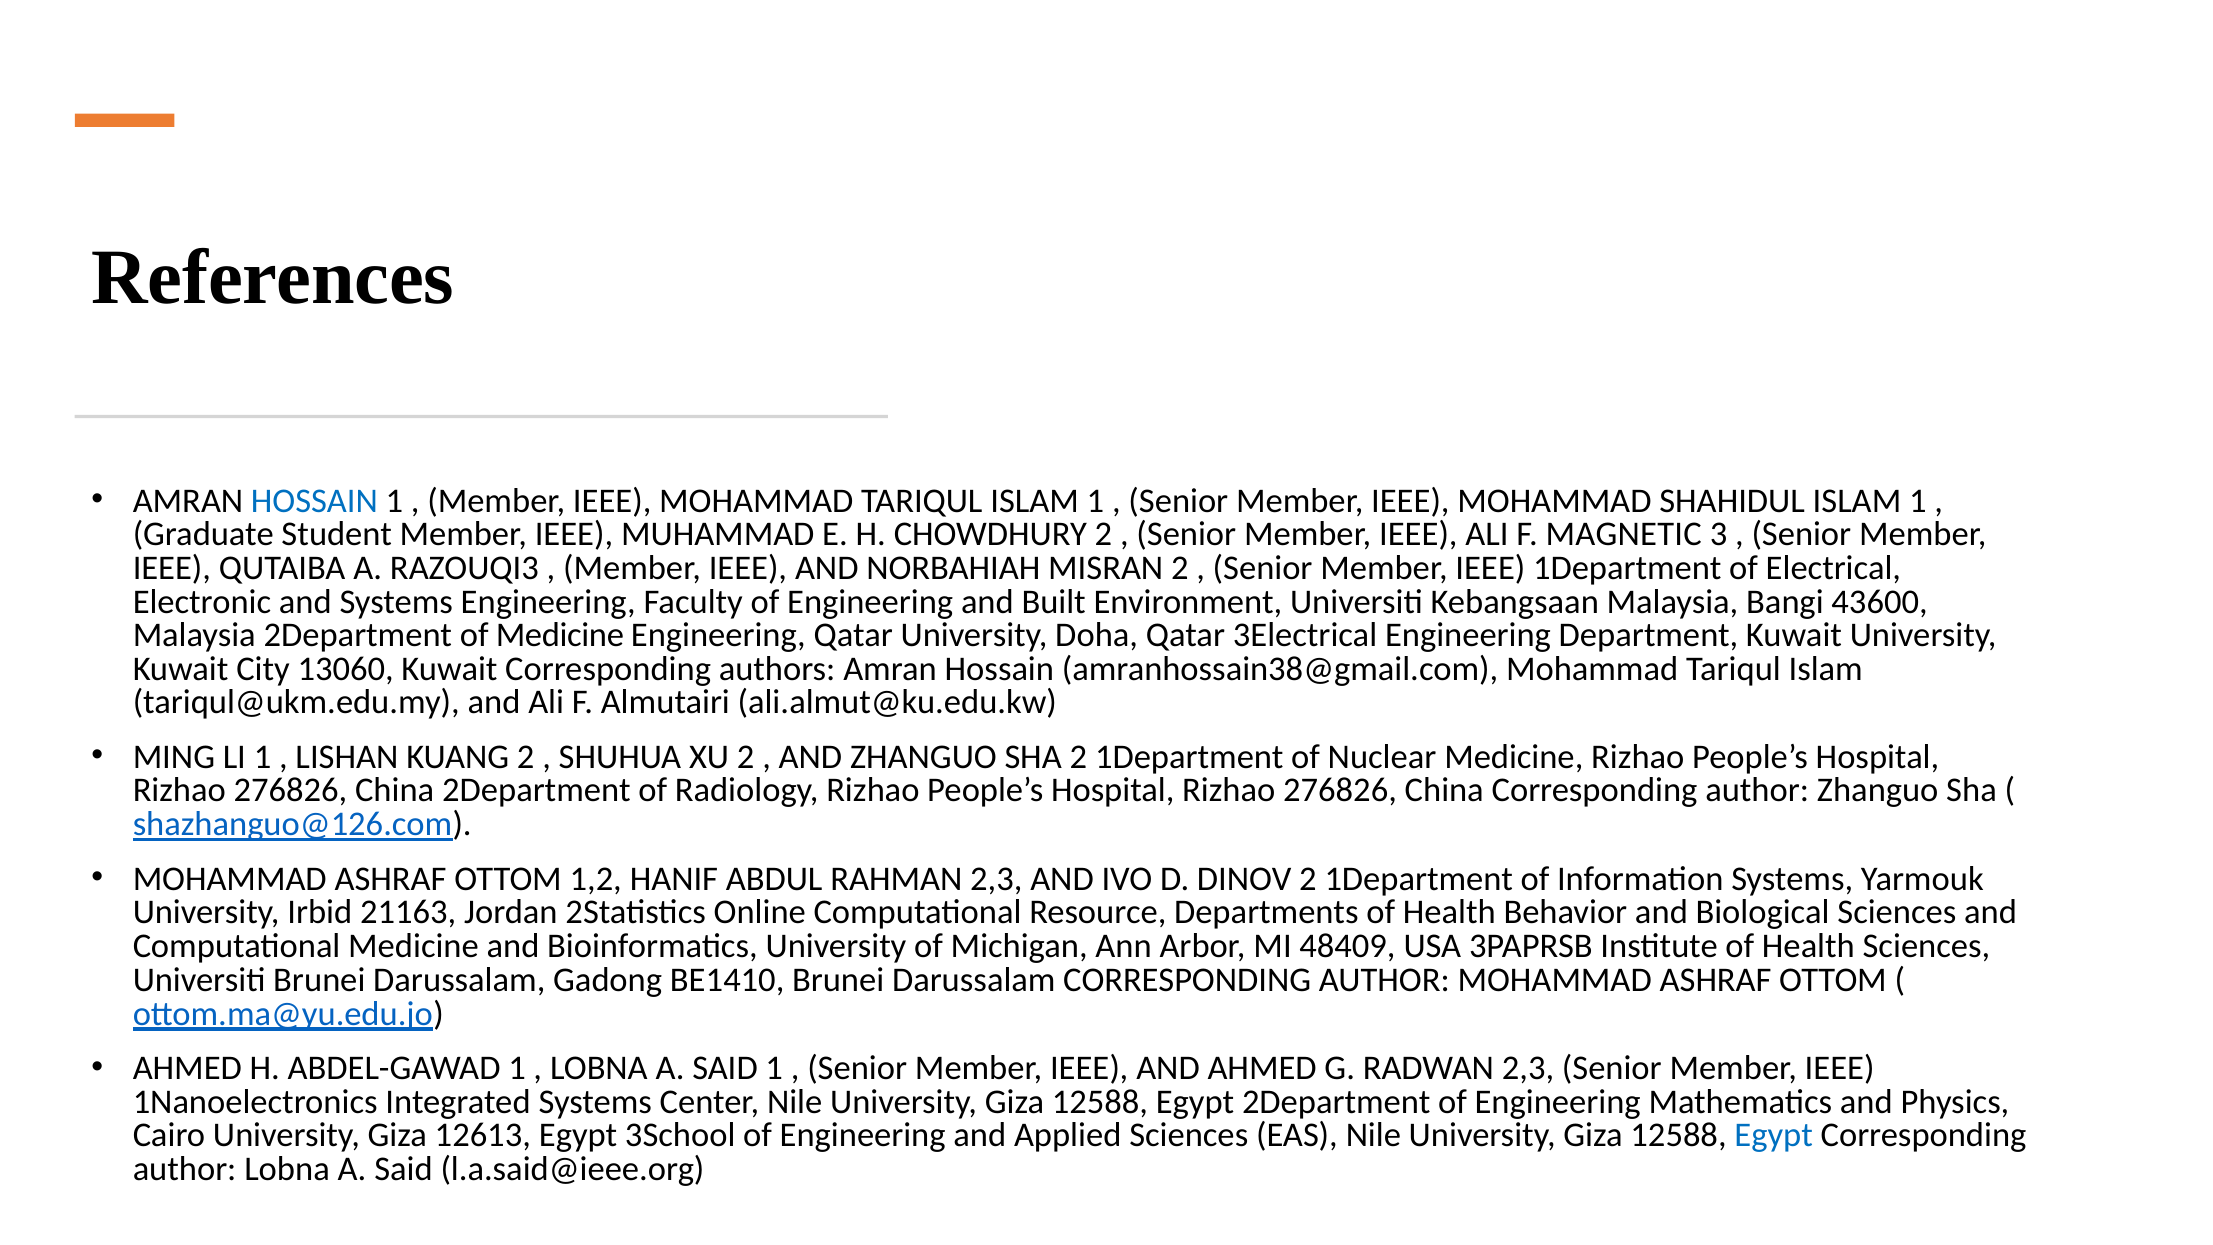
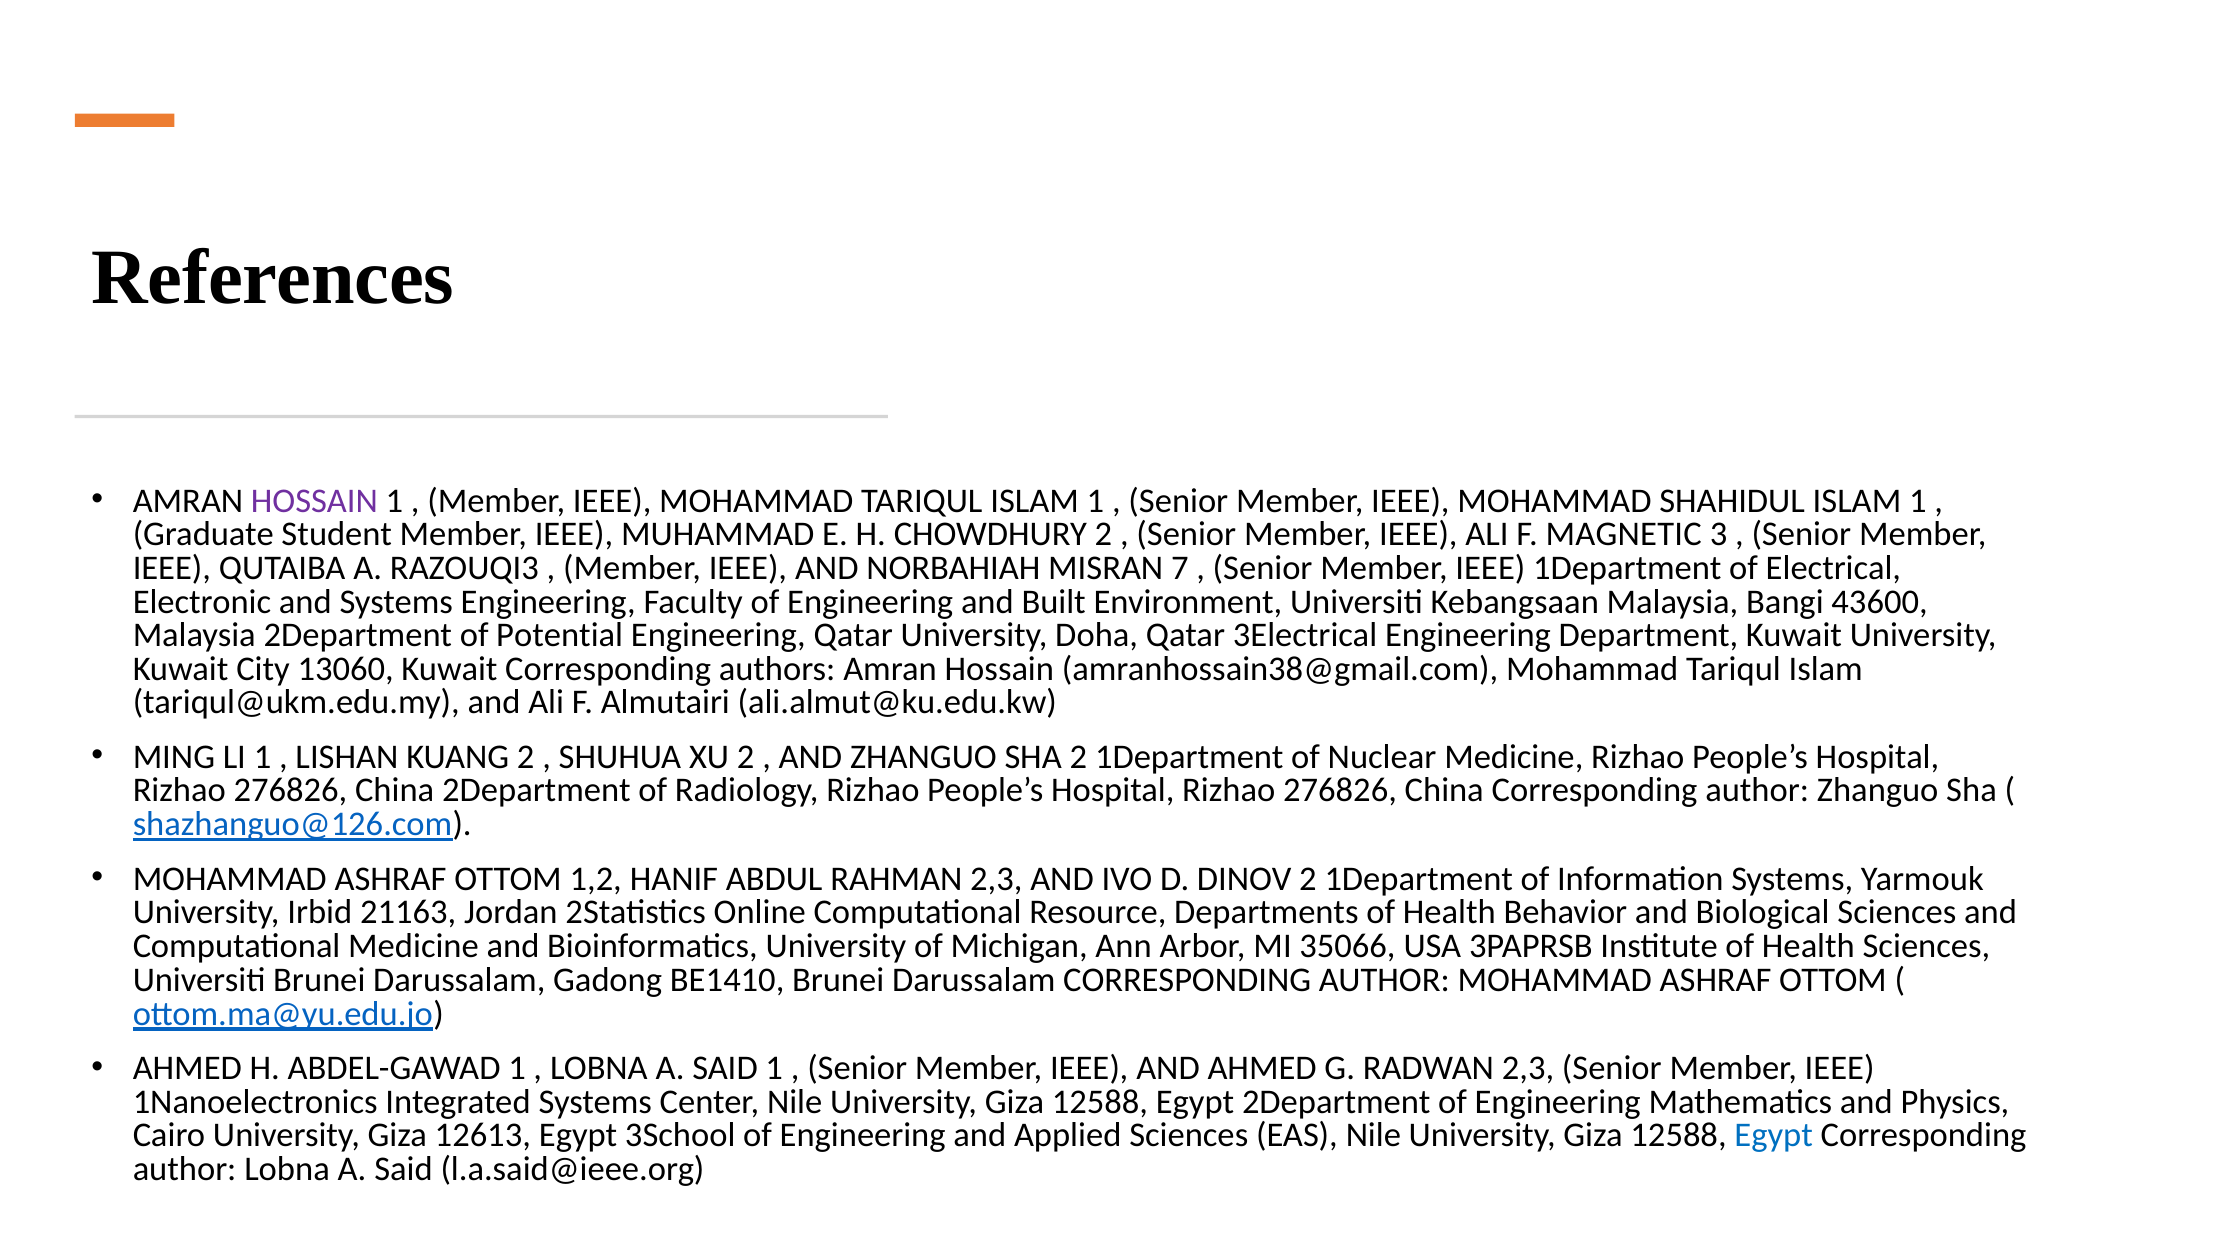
HOSSAIN colour: blue -> purple (314, 501)
MISRAN 2: 2 -> 7 (1180, 568)
of Medicine: Medicine -> Potential (560, 635)
48409: 48409 -> 35066 (1347, 946)
